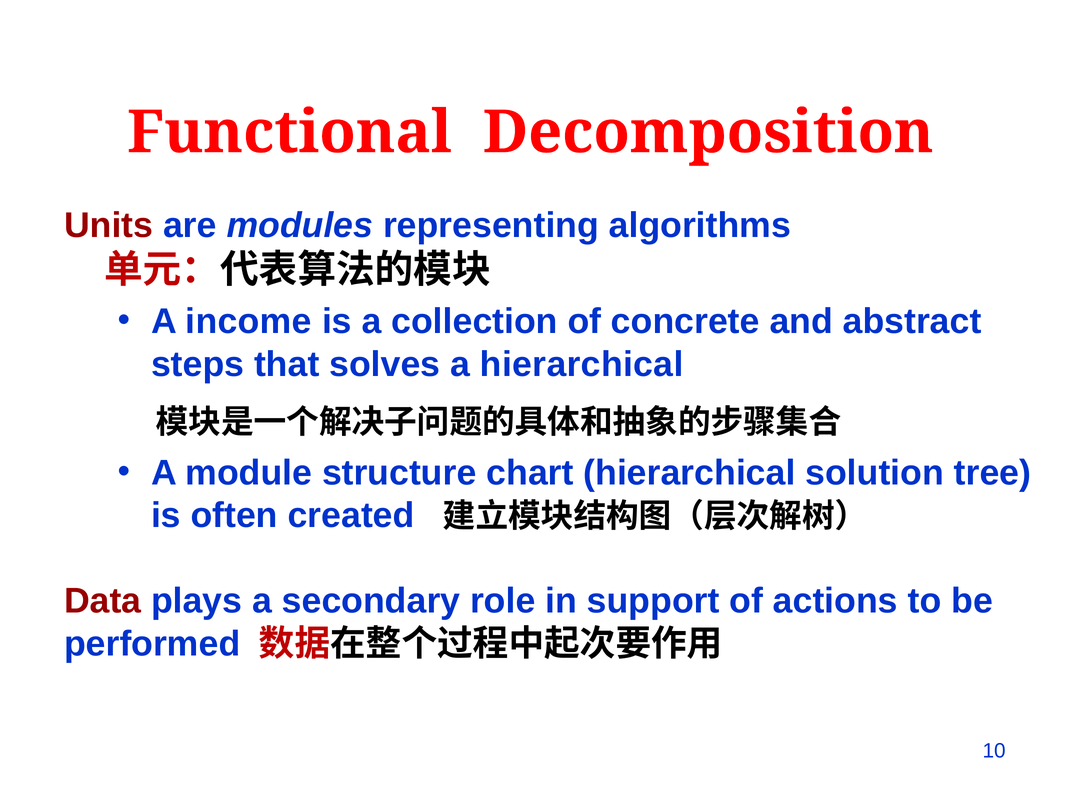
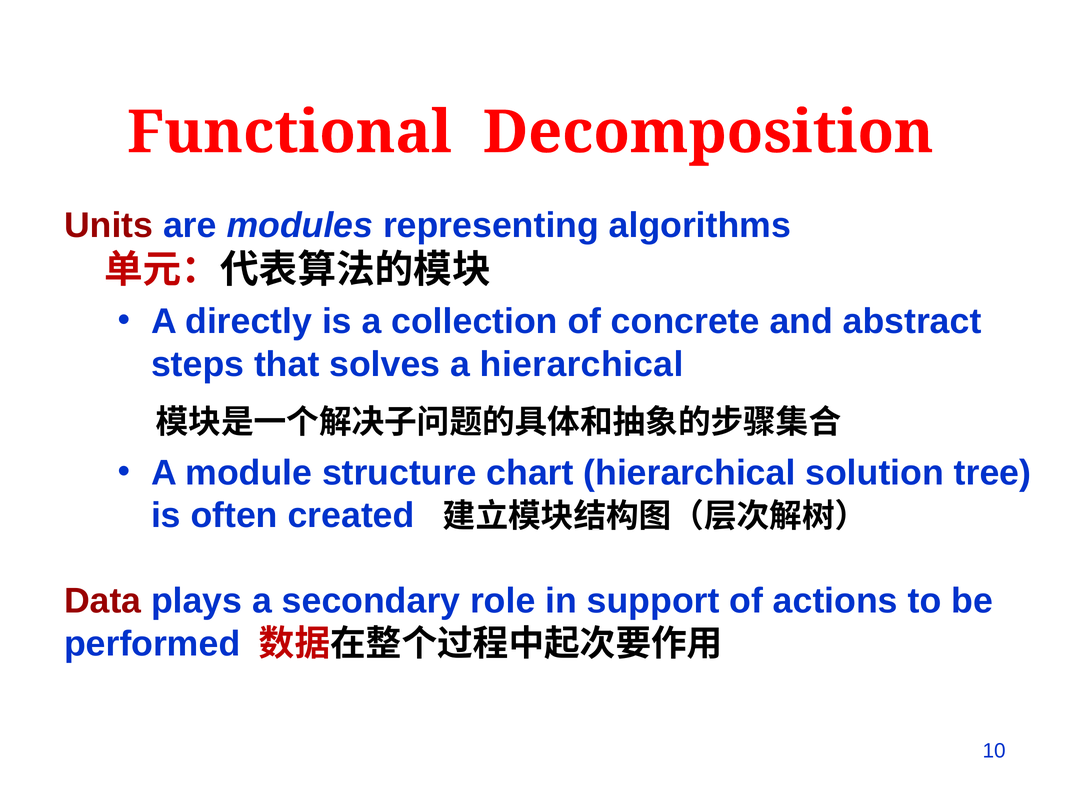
income: income -> directly (249, 321)
